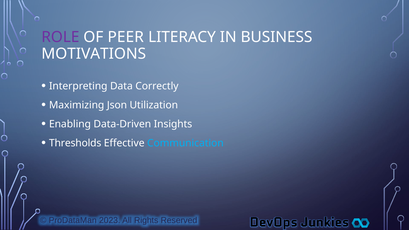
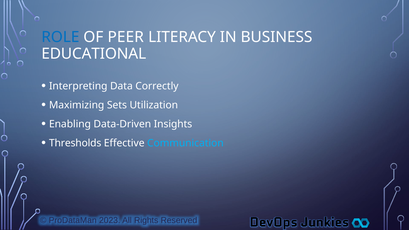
ROLE colour: purple -> blue (60, 37)
MOTIVATIONS: MOTIVATIONS -> EDUCATIONAL (94, 54)
Json: Json -> Sets (117, 105)
